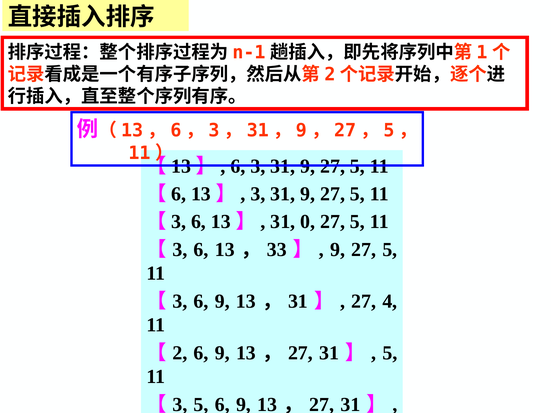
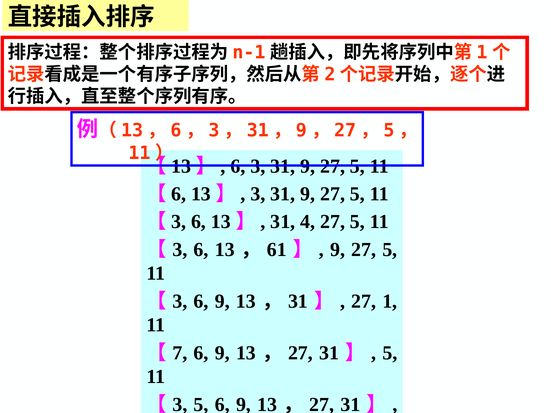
0: 0 -> 4 (308, 222)
33: 33 -> 61 (277, 250)
4: 4 -> 1 (390, 301)
2: 2 -> 7 (180, 353)
